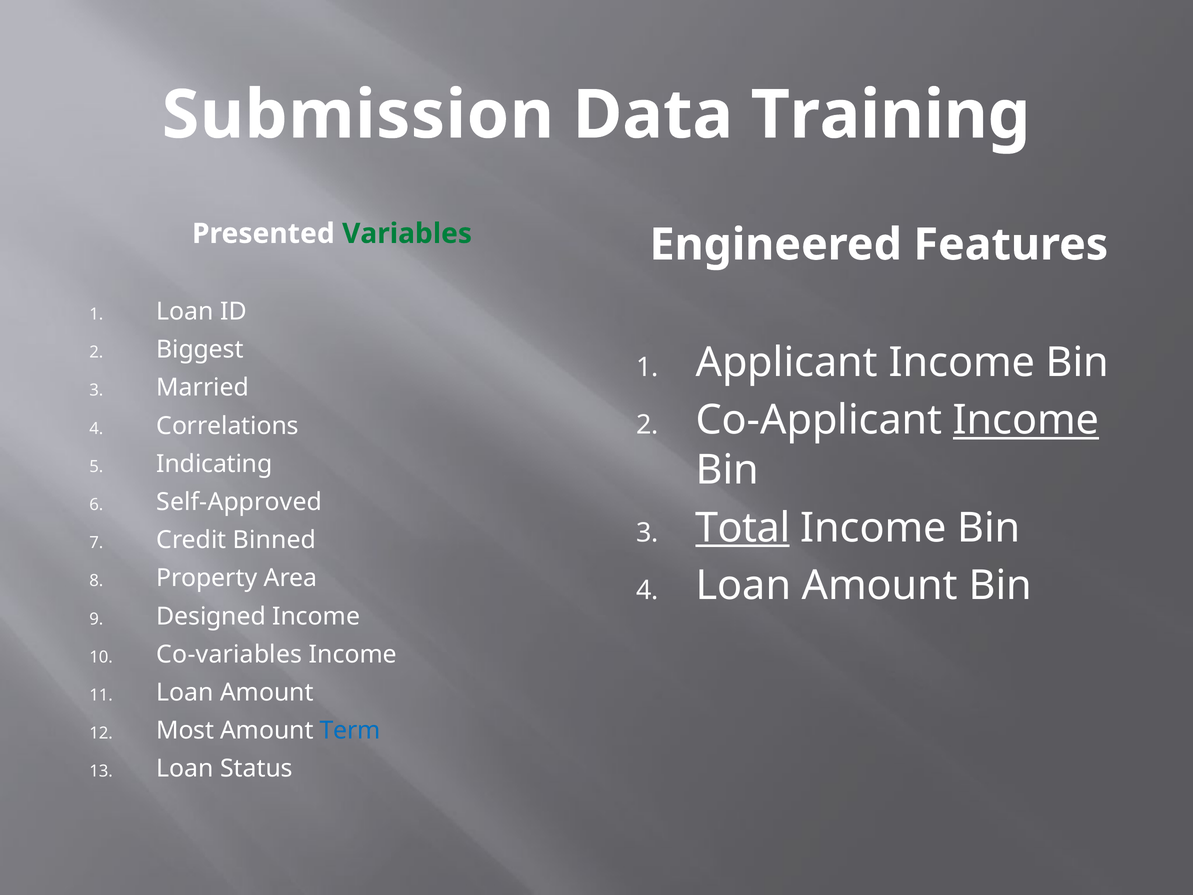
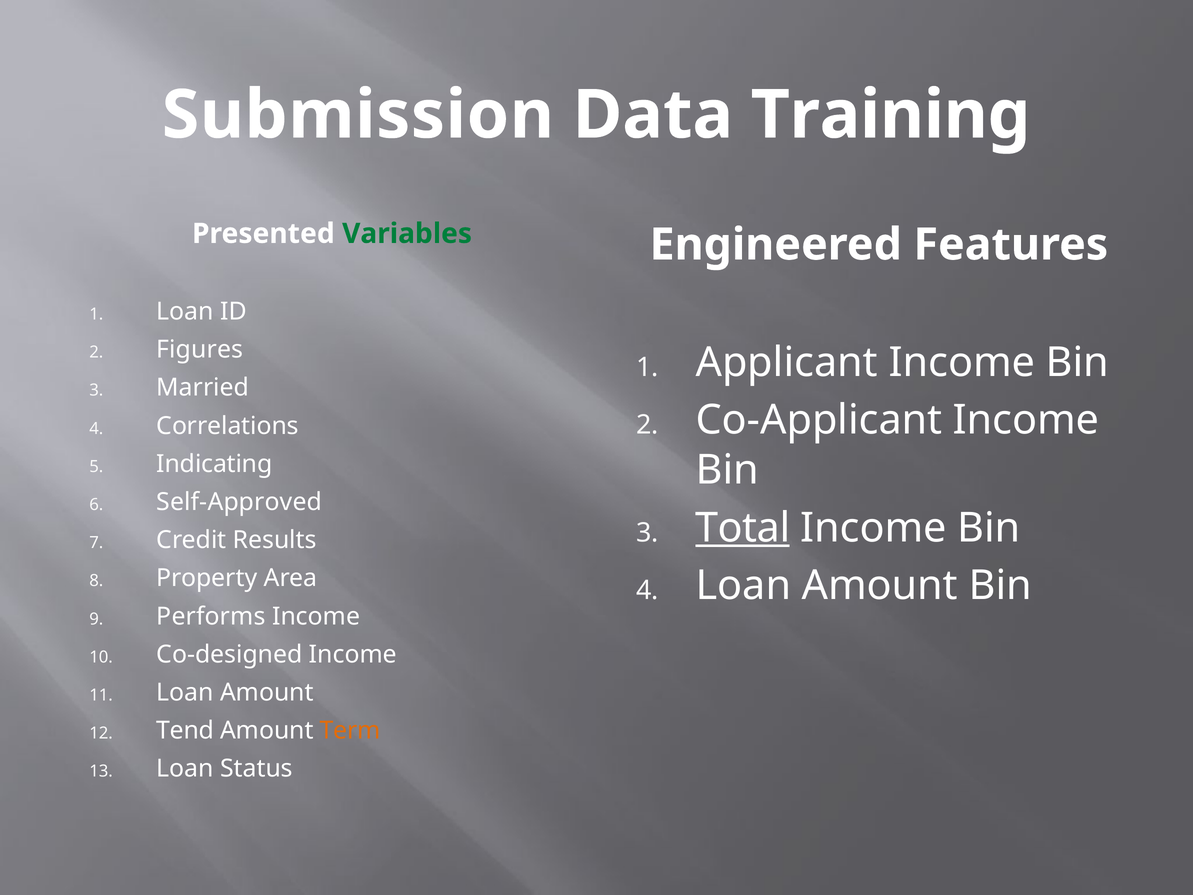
Biggest: Biggest -> Figures (200, 350)
Income underline: present -> none (1026, 420)
Binned: Binned -> Results (275, 540)
Designed: Designed -> Performs (211, 616)
Co-variables: Co-variables -> Co-designed (229, 654)
Most: Most -> Tend (185, 730)
Term colour: blue -> orange (350, 730)
